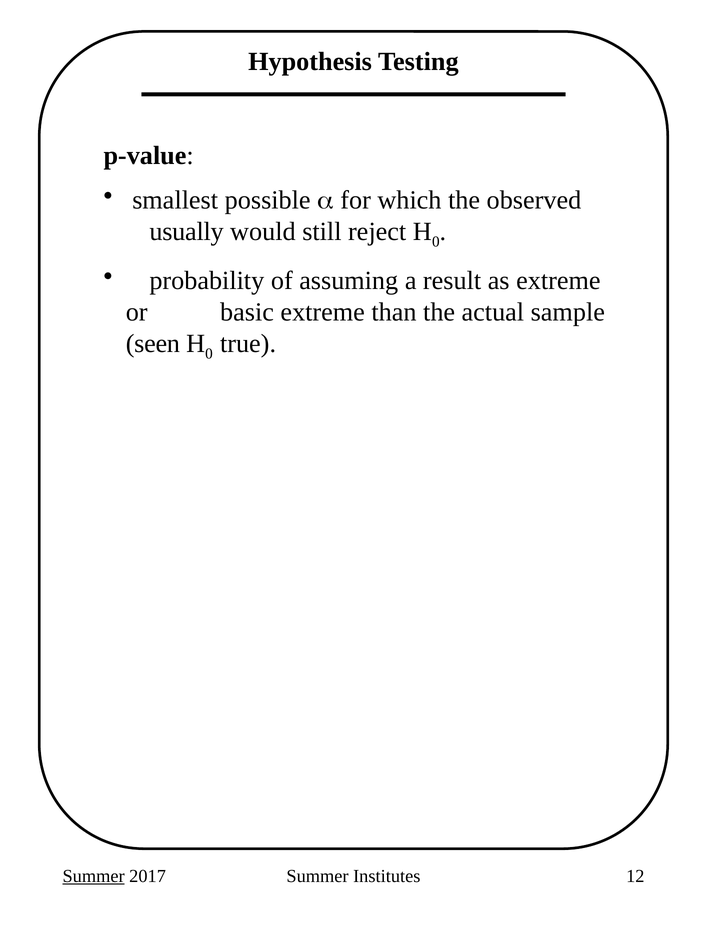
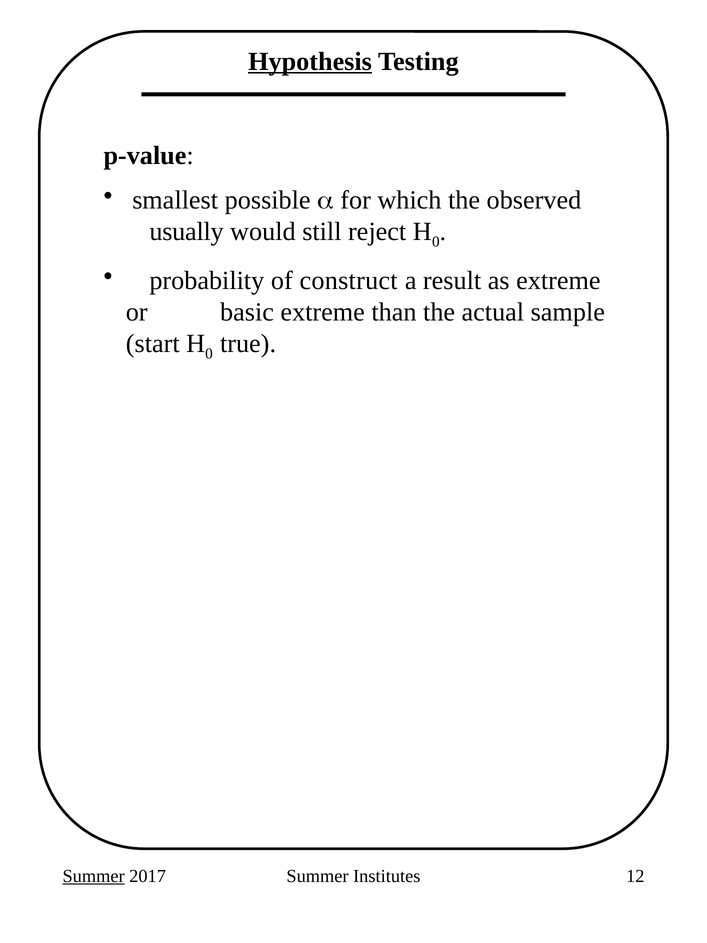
Hypothesis underline: none -> present (310, 61)
assuming: assuming -> construct (349, 280)
seen: seen -> start (153, 343)
